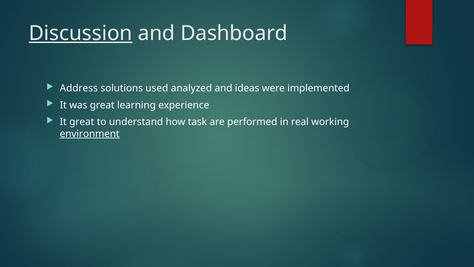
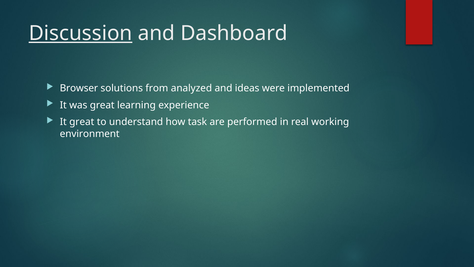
Address: Address -> Browser (79, 88)
used: used -> from (157, 88)
environment underline: present -> none (90, 134)
